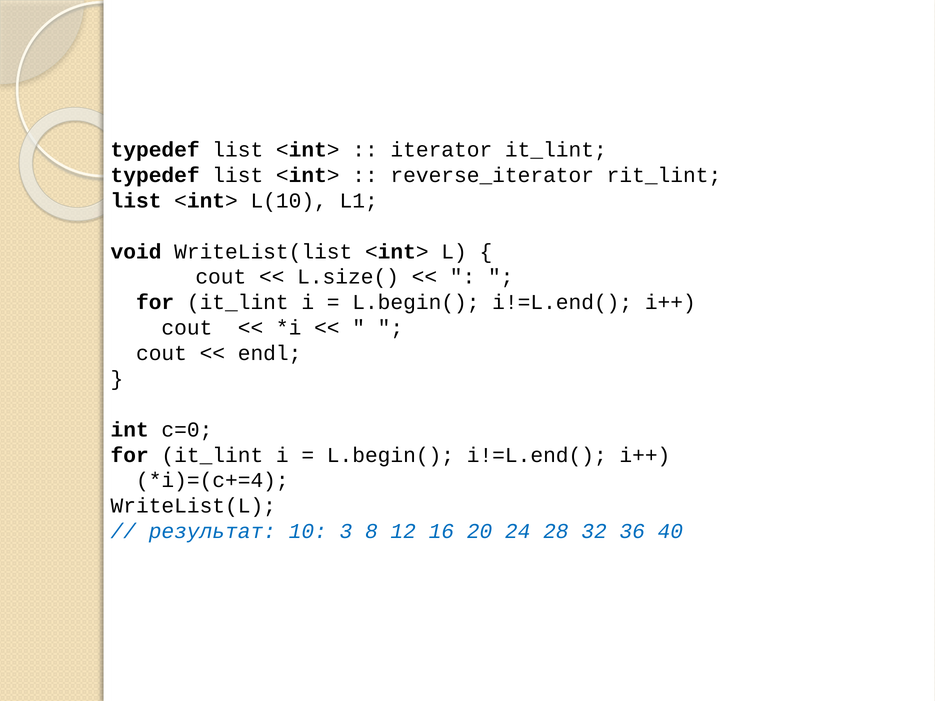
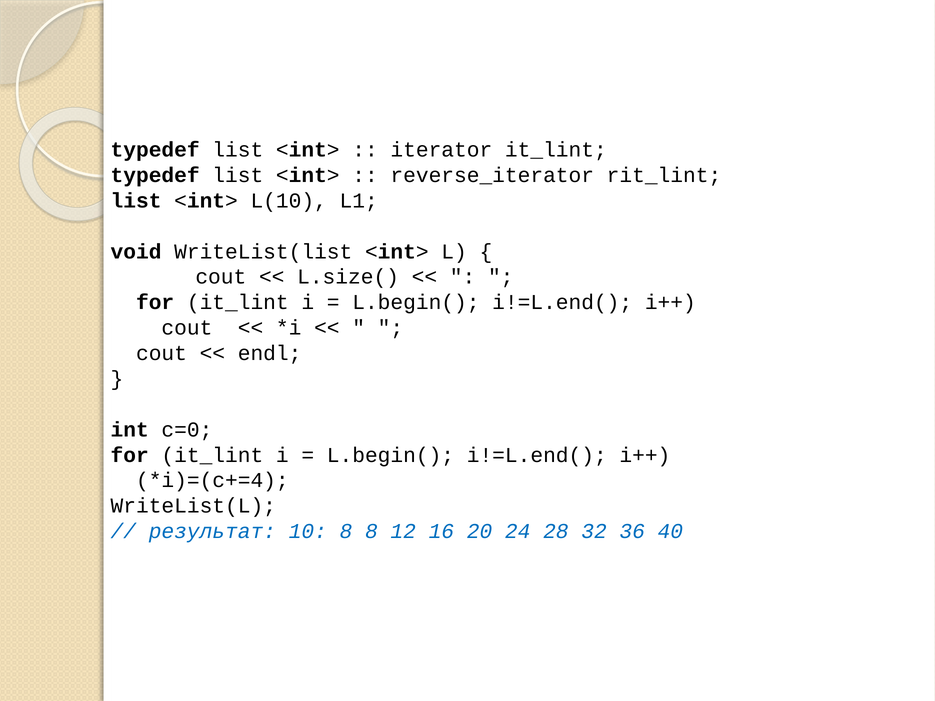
10 3: 3 -> 8 (346, 531)
